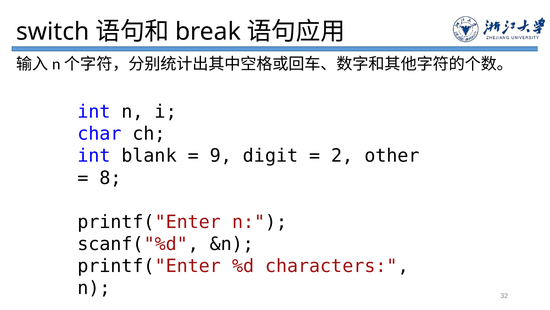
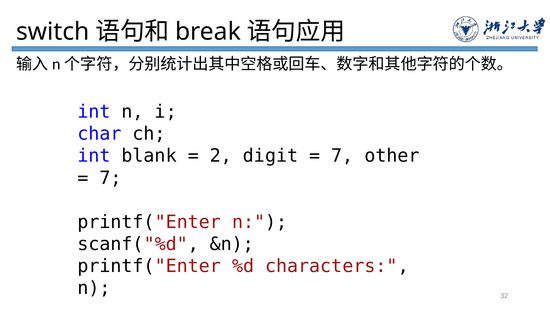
9: 9 -> 2 (221, 156)
2: 2 -> 7 (342, 156)
8: 8 -> 7 (110, 178)
